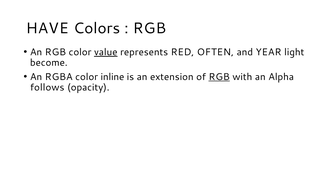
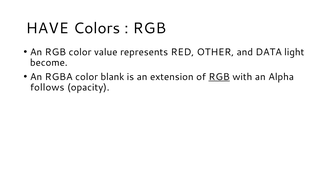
value underline: present -> none (106, 52)
OFTEN: OFTEN -> OTHER (215, 52)
YEAR: YEAR -> DATA (269, 52)
inline: inline -> blank (112, 77)
